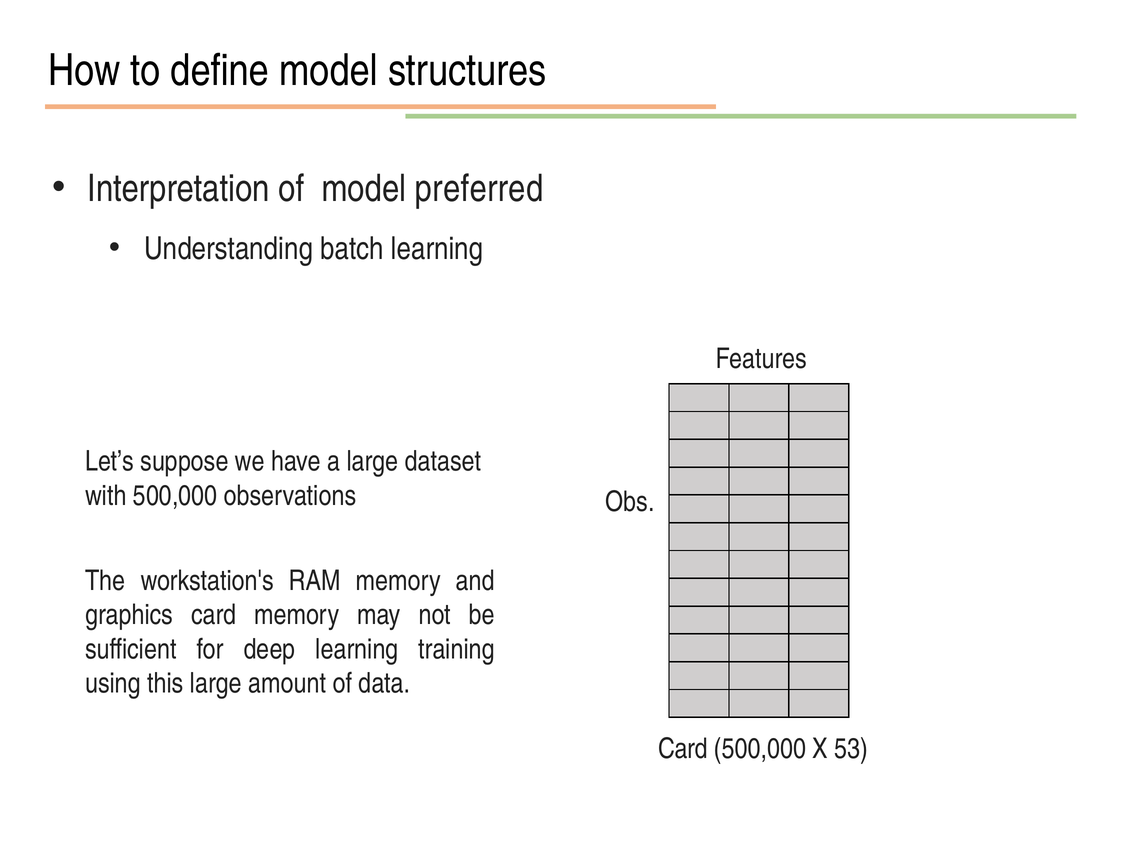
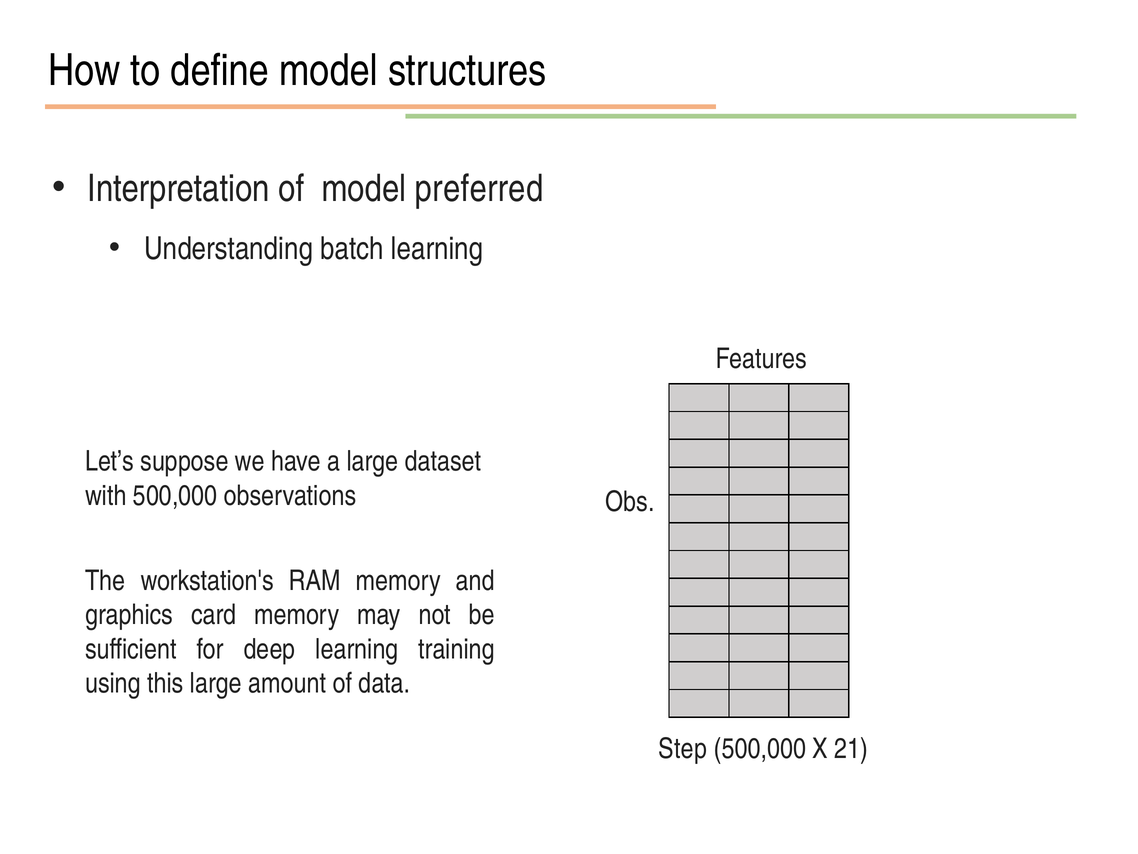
Card: Card -> Step (683, 748)
53: 53 -> 21 (851, 748)
